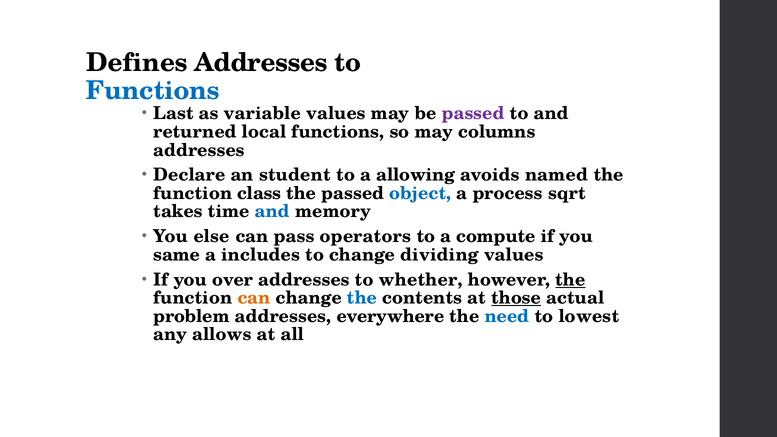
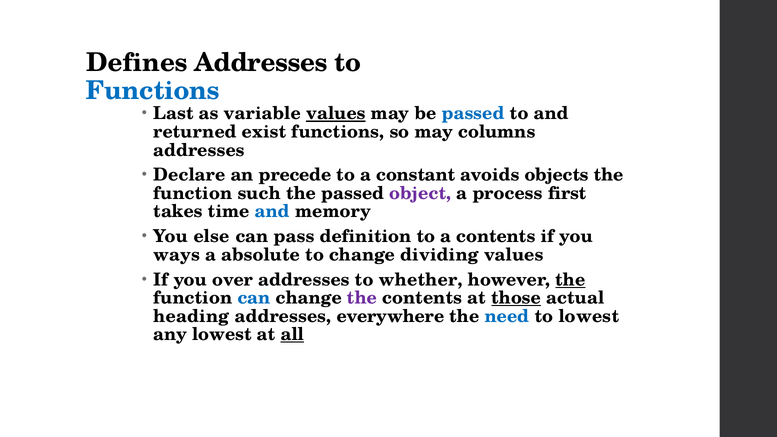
values underline: none -> present (336, 114)
passed colour: purple -> blue (473, 114)
local: local -> exist (264, 132)
student: student -> precede (295, 175)
allowing: allowing -> constant (416, 175)
named: named -> objects (557, 175)
class: class -> such (259, 193)
object colour: blue -> purple (420, 193)
sqrt: sqrt -> first (567, 193)
operators: operators -> definition (366, 237)
a compute: compute -> contents (496, 237)
same: same -> ways (177, 255)
includes: includes -> absolute (261, 255)
can colour: orange -> blue (254, 298)
the colour: blue -> purple (362, 298)
problem: problem -> heading (191, 316)
any allows: allows -> lowest (222, 335)
all underline: none -> present (292, 335)
